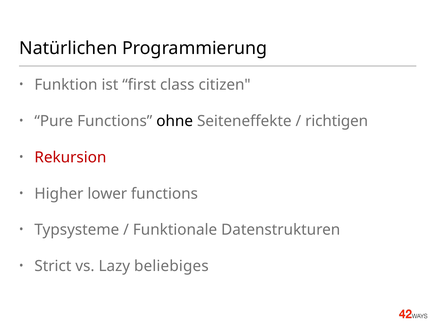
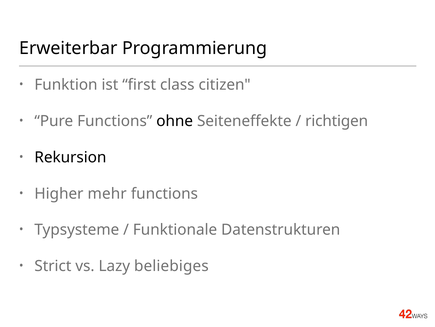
Natürlichen: Natürlichen -> Erweiterbar (68, 48)
Rekursion colour: red -> black (70, 157)
lower: lower -> mehr (107, 193)
